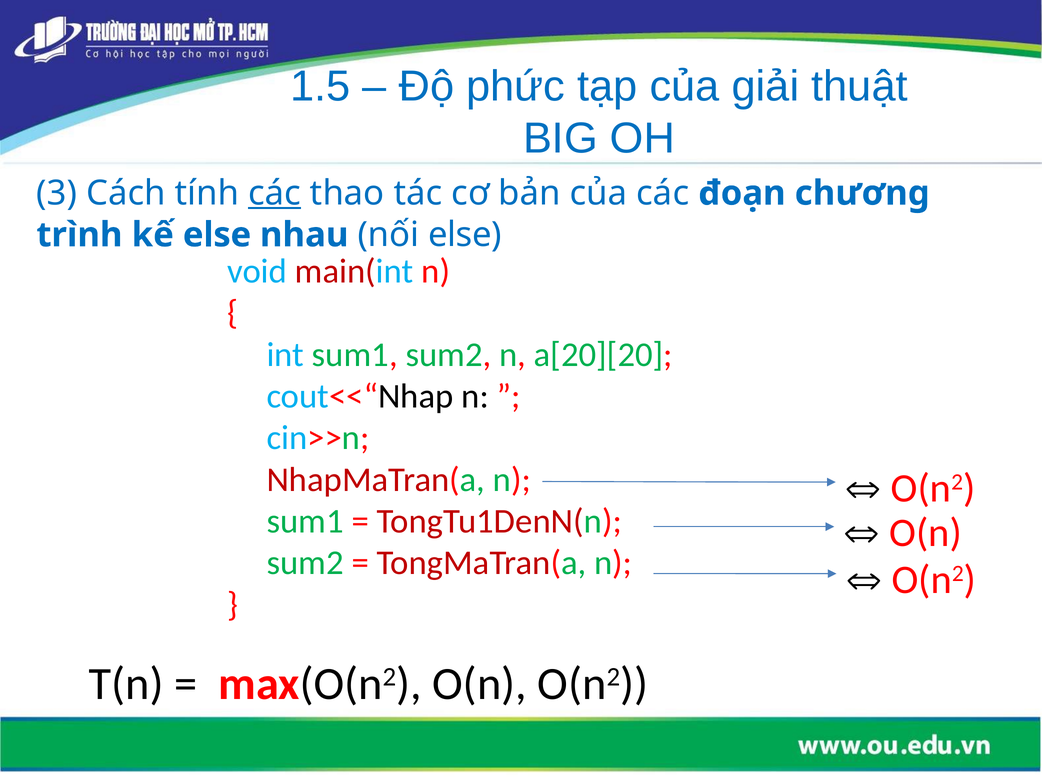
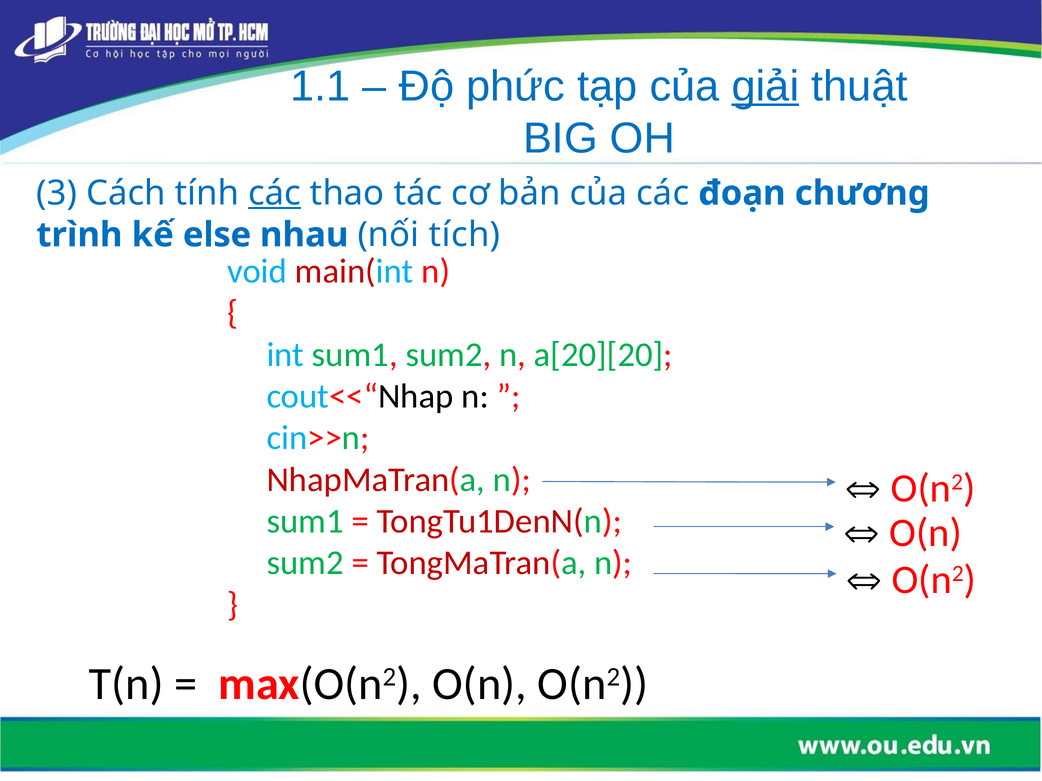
1.5: 1.5 -> 1.1 (320, 86)
giải underline: none -> present (765, 86)
nối else: else -> tích (465, 235)
